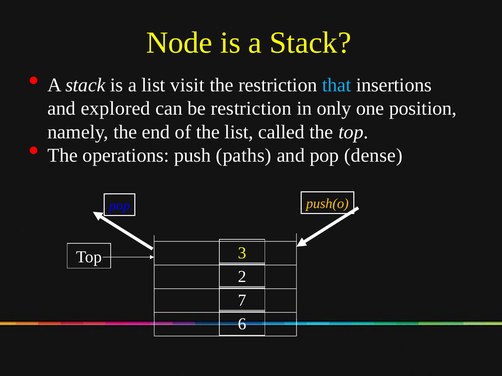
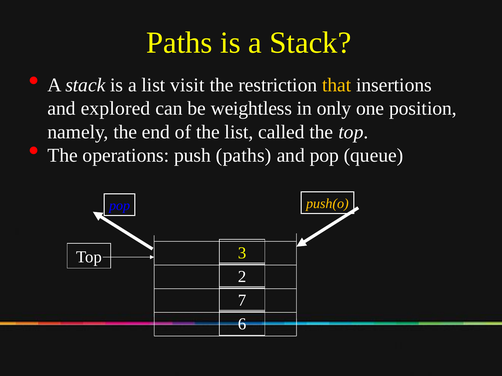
Node: Node -> Paths (179, 43)
that colour: light blue -> yellow (337, 85)
be restriction: restriction -> weightless (251, 109)
dense: dense -> queue (373, 156)
